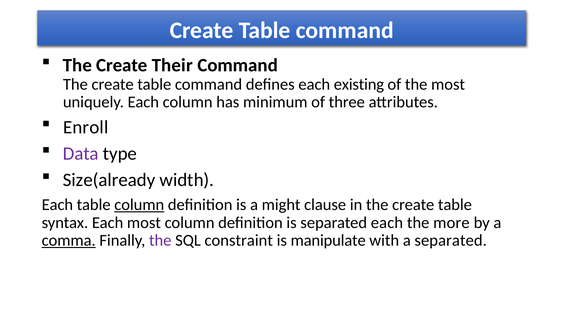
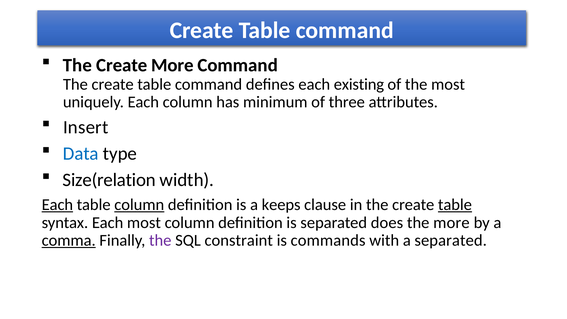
Create Their: Their -> More (172, 65)
Enroll: Enroll -> Insert (86, 127)
Data colour: purple -> blue (81, 153)
Size(already: Size(already -> Size(relation (109, 180)
Each underline: none -> present (57, 205)
might: might -> keeps (281, 205)
table underline: none -> present (455, 205)
separated each: each -> does (387, 223)
manipulate: manipulate -> commands (328, 240)
